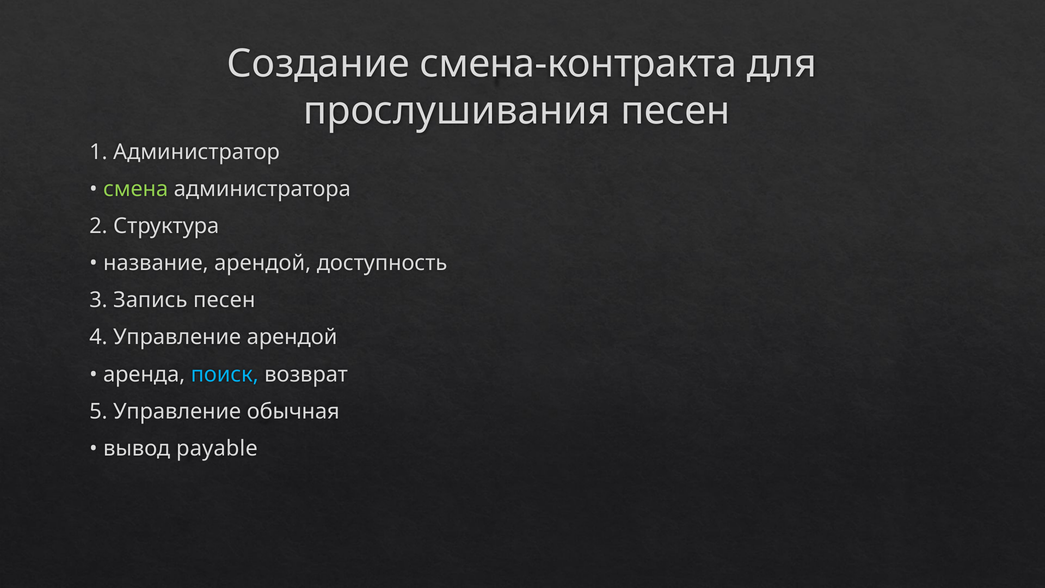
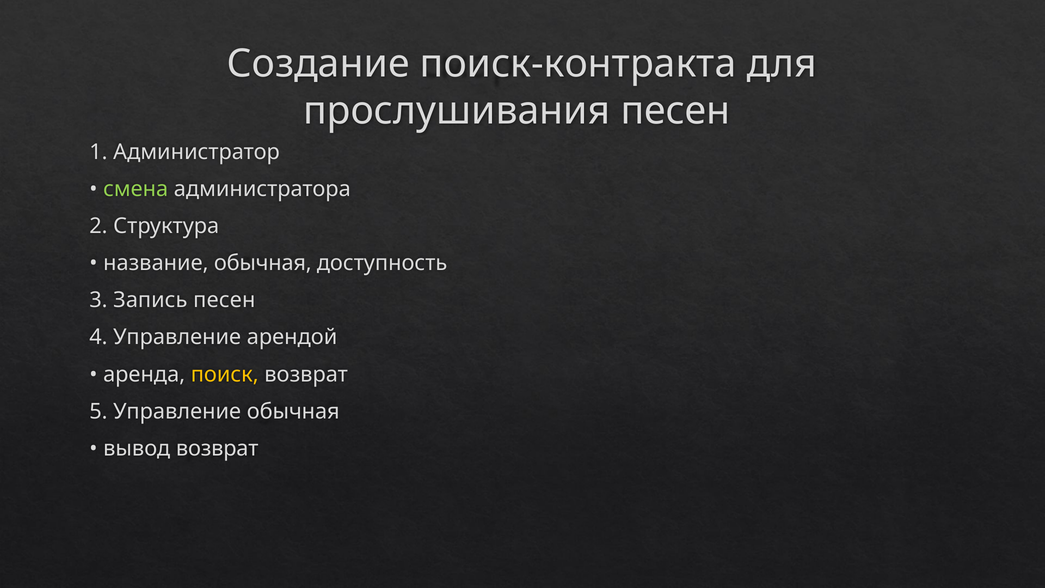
смена-контракта: смена-контракта -> поиск-контракта (578, 64)
название арендой: арендой -> обычная (263, 263)
поиск colour: light blue -> yellow (225, 374)
вывод payable: payable -> возврат (217, 448)
